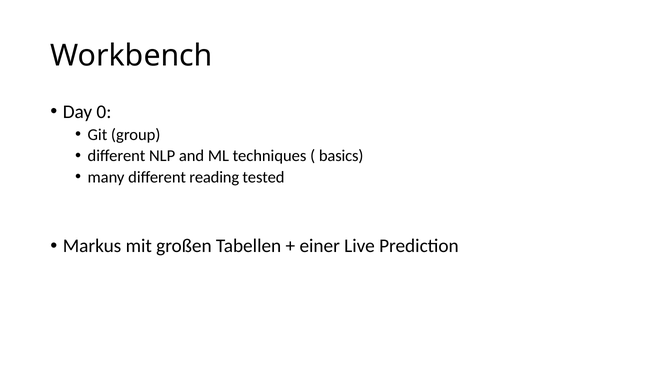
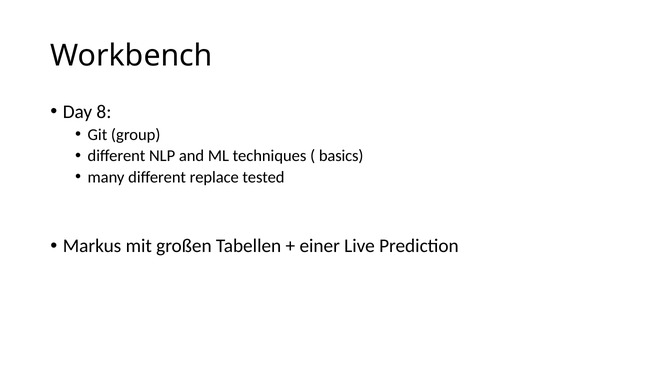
0: 0 -> 8 (104, 112)
reading: reading -> replace (214, 177)
